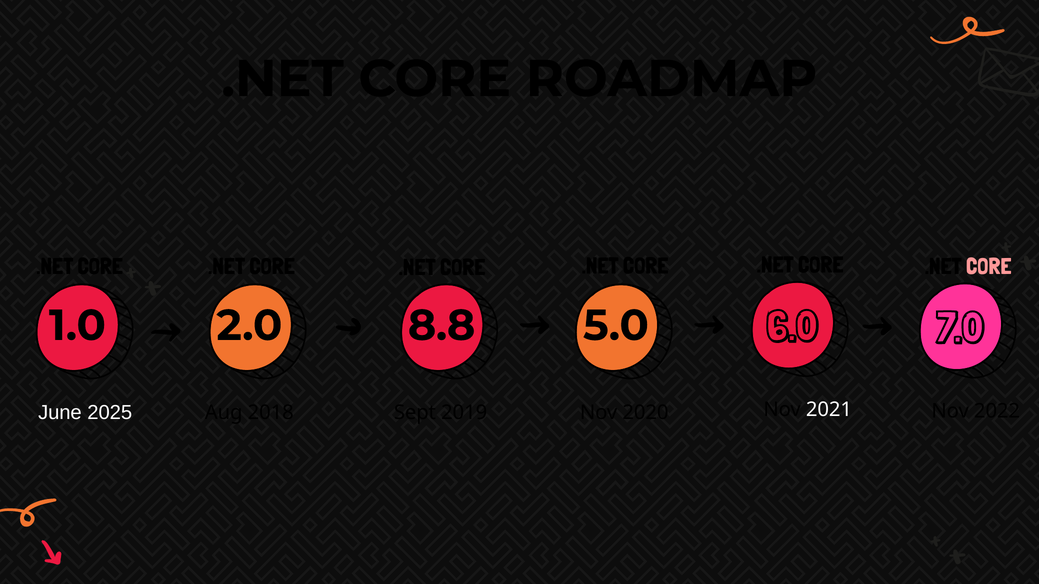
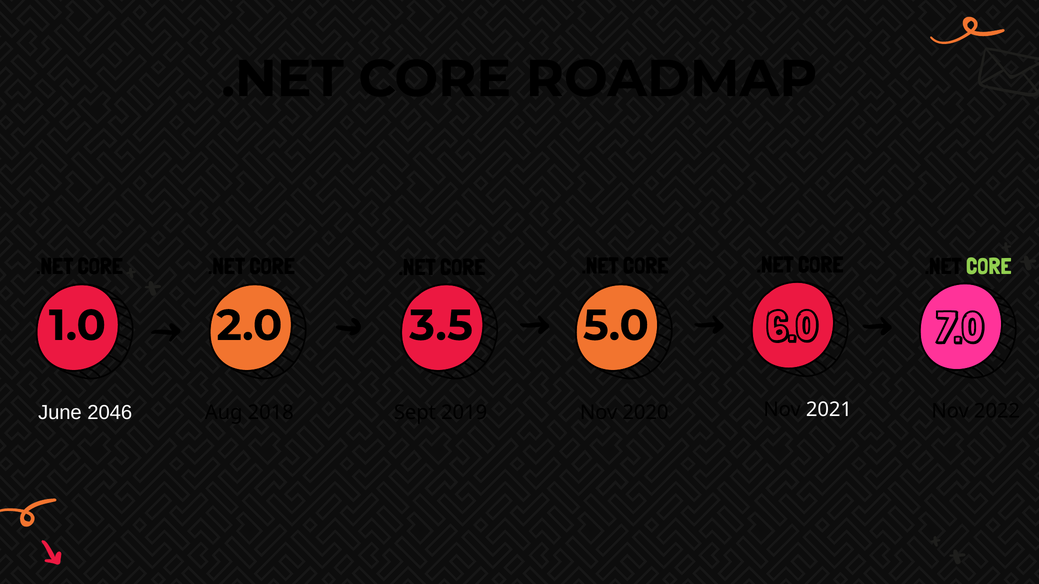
CORE colour: pink -> light green (989, 267)
8.8: 8.8 -> 3.5 (441, 326)
2025: 2025 -> 2046 (110, 413)
